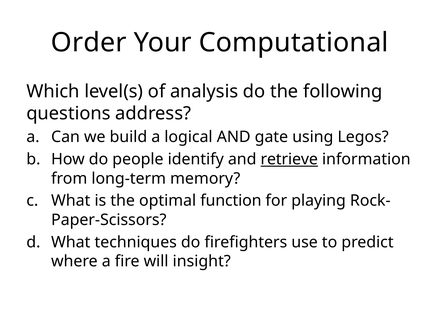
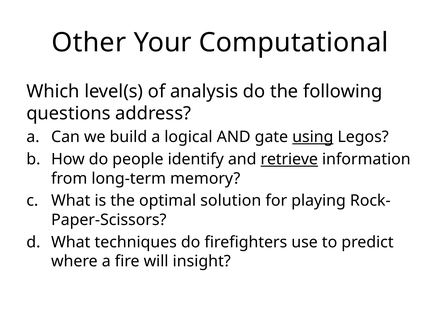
Order: Order -> Other (89, 43)
using underline: none -> present (313, 137)
function: function -> solution (231, 201)
